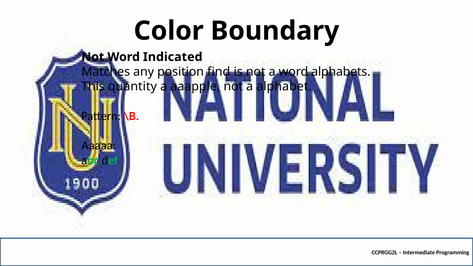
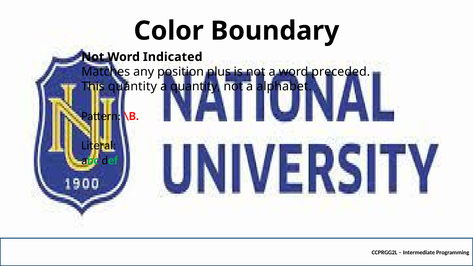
find: find -> plus (219, 72)
alphabets: alphabets -> preceded (341, 72)
a aaapple: aaapple -> quantity (195, 86)
Aaaaa: Aaaaa -> Literal (99, 146)
